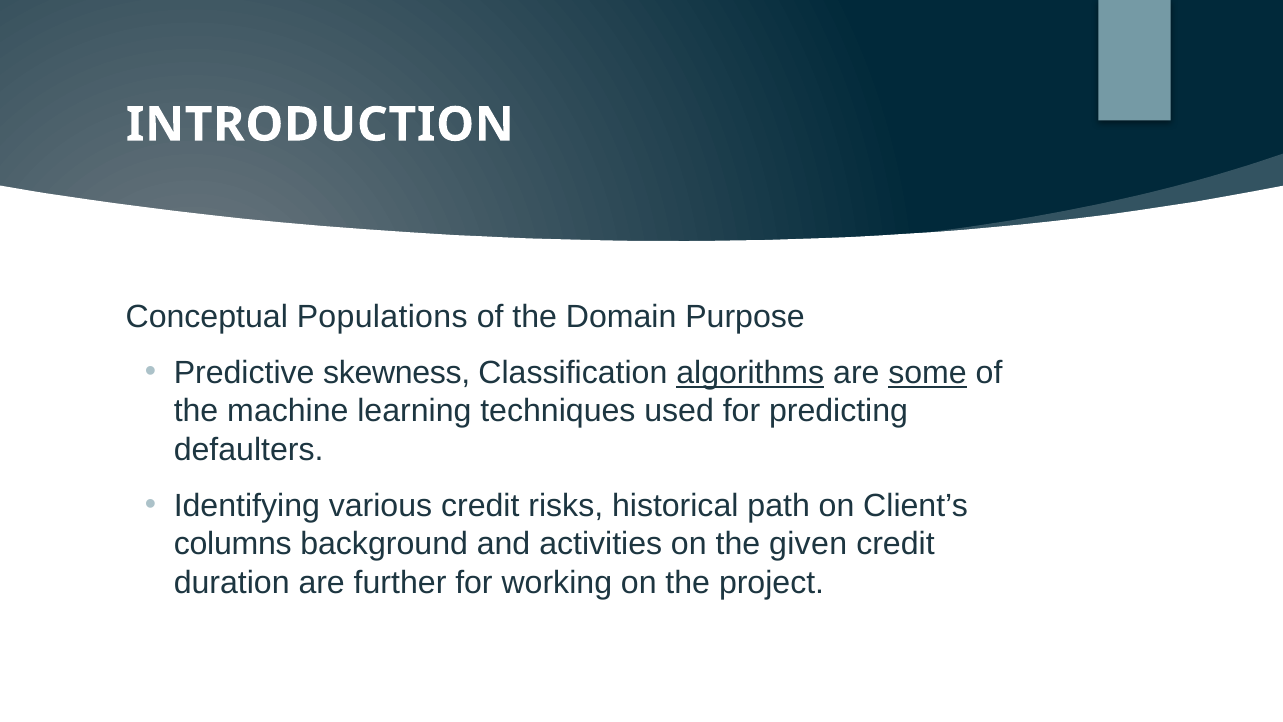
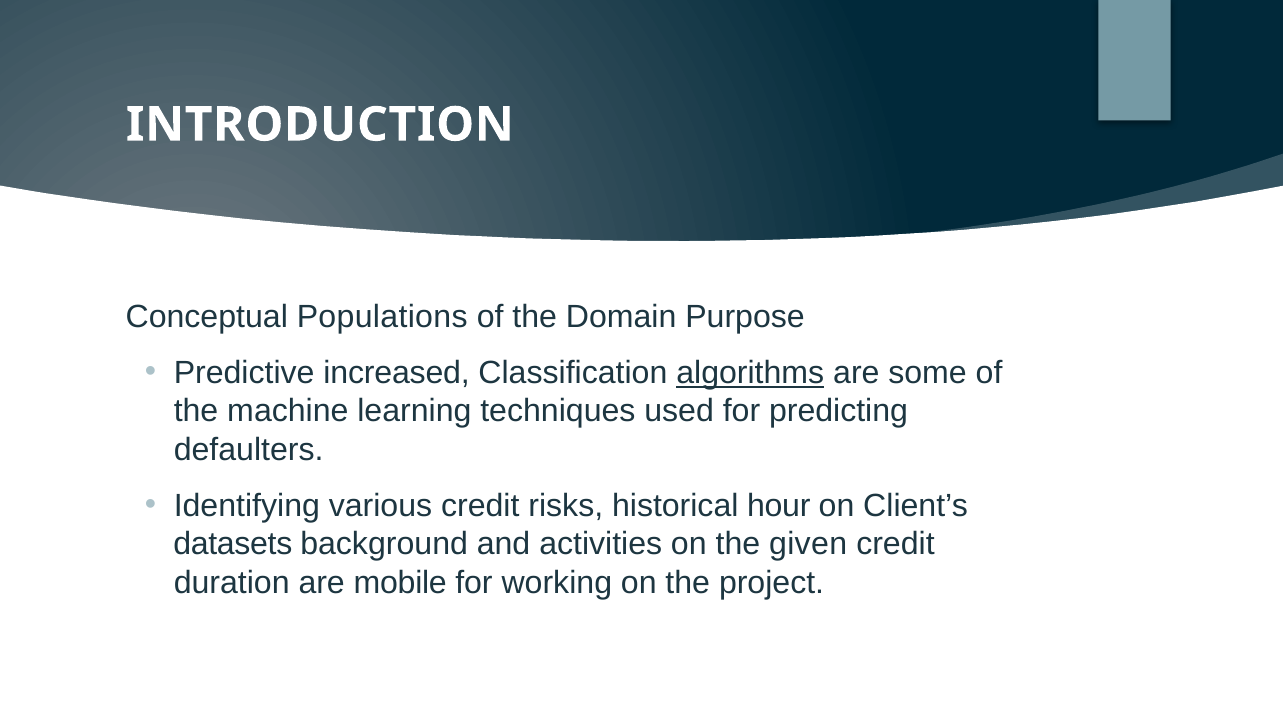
skewness: skewness -> increased (397, 373)
some underline: present -> none (928, 373)
path: path -> hour (779, 505)
columns: columns -> datasets (233, 544)
further: further -> mobile (400, 582)
